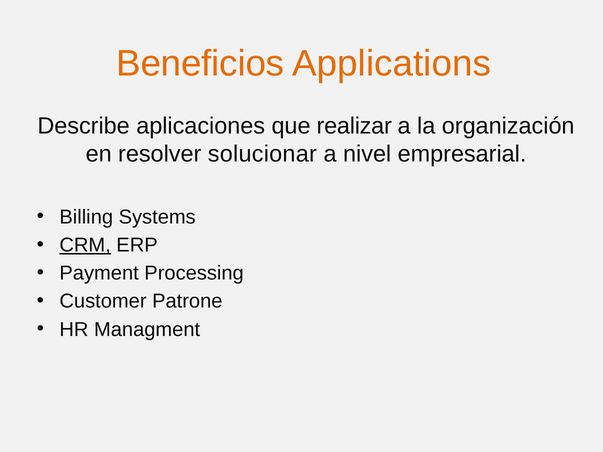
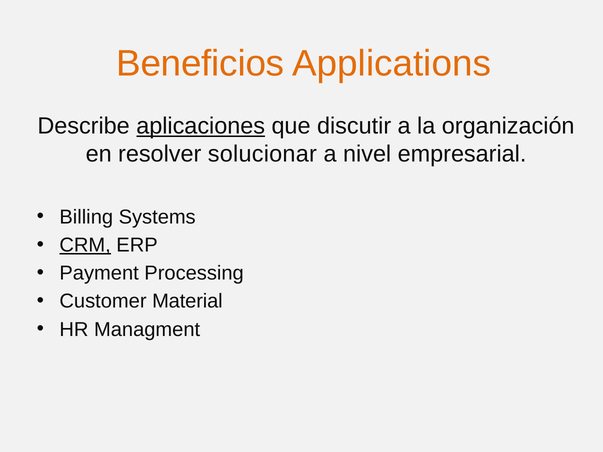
aplicaciones underline: none -> present (201, 126)
realizar: realizar -> discutir (354, 126)
Patrone: Patrone -> Material (187, 301)
